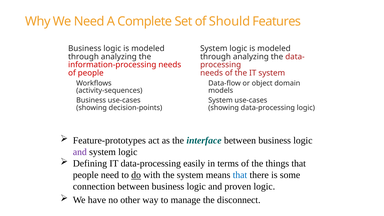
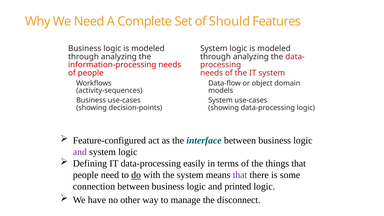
Feature-prototypes: Feature-prototypes -> Feature-configured (109, 140)
that colour: blue -> purple (240, 175)
proven: proven -> printed (238, 186)
